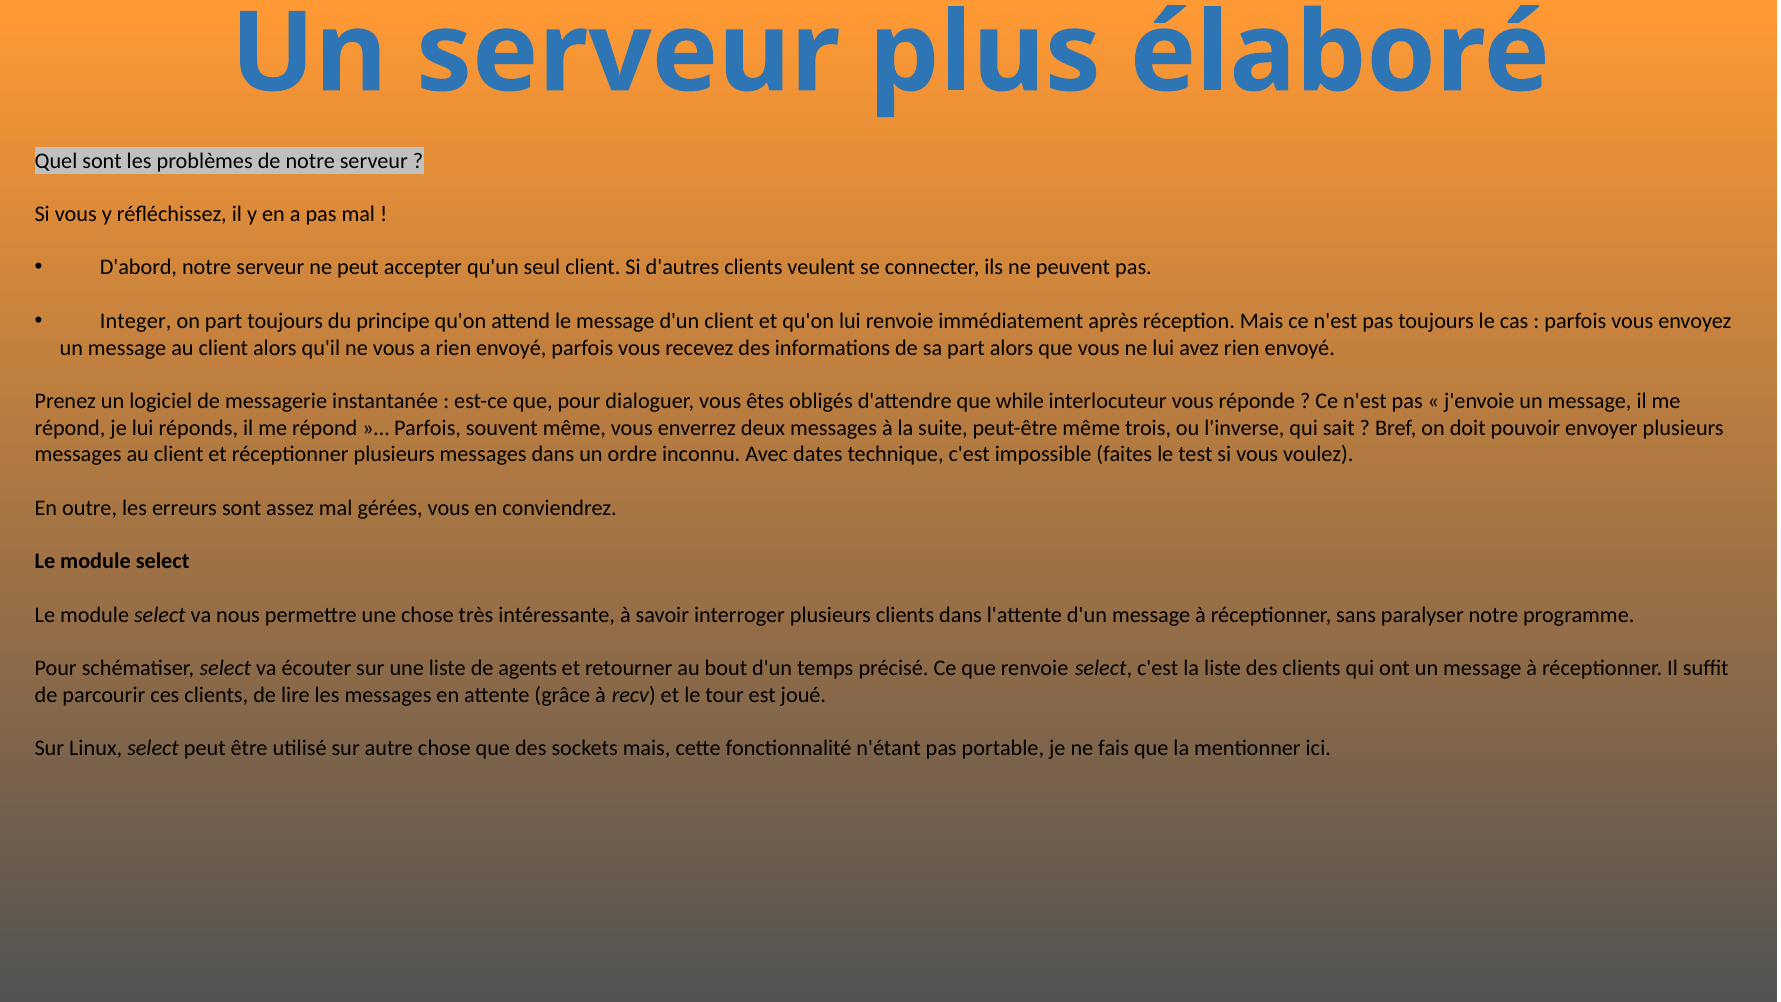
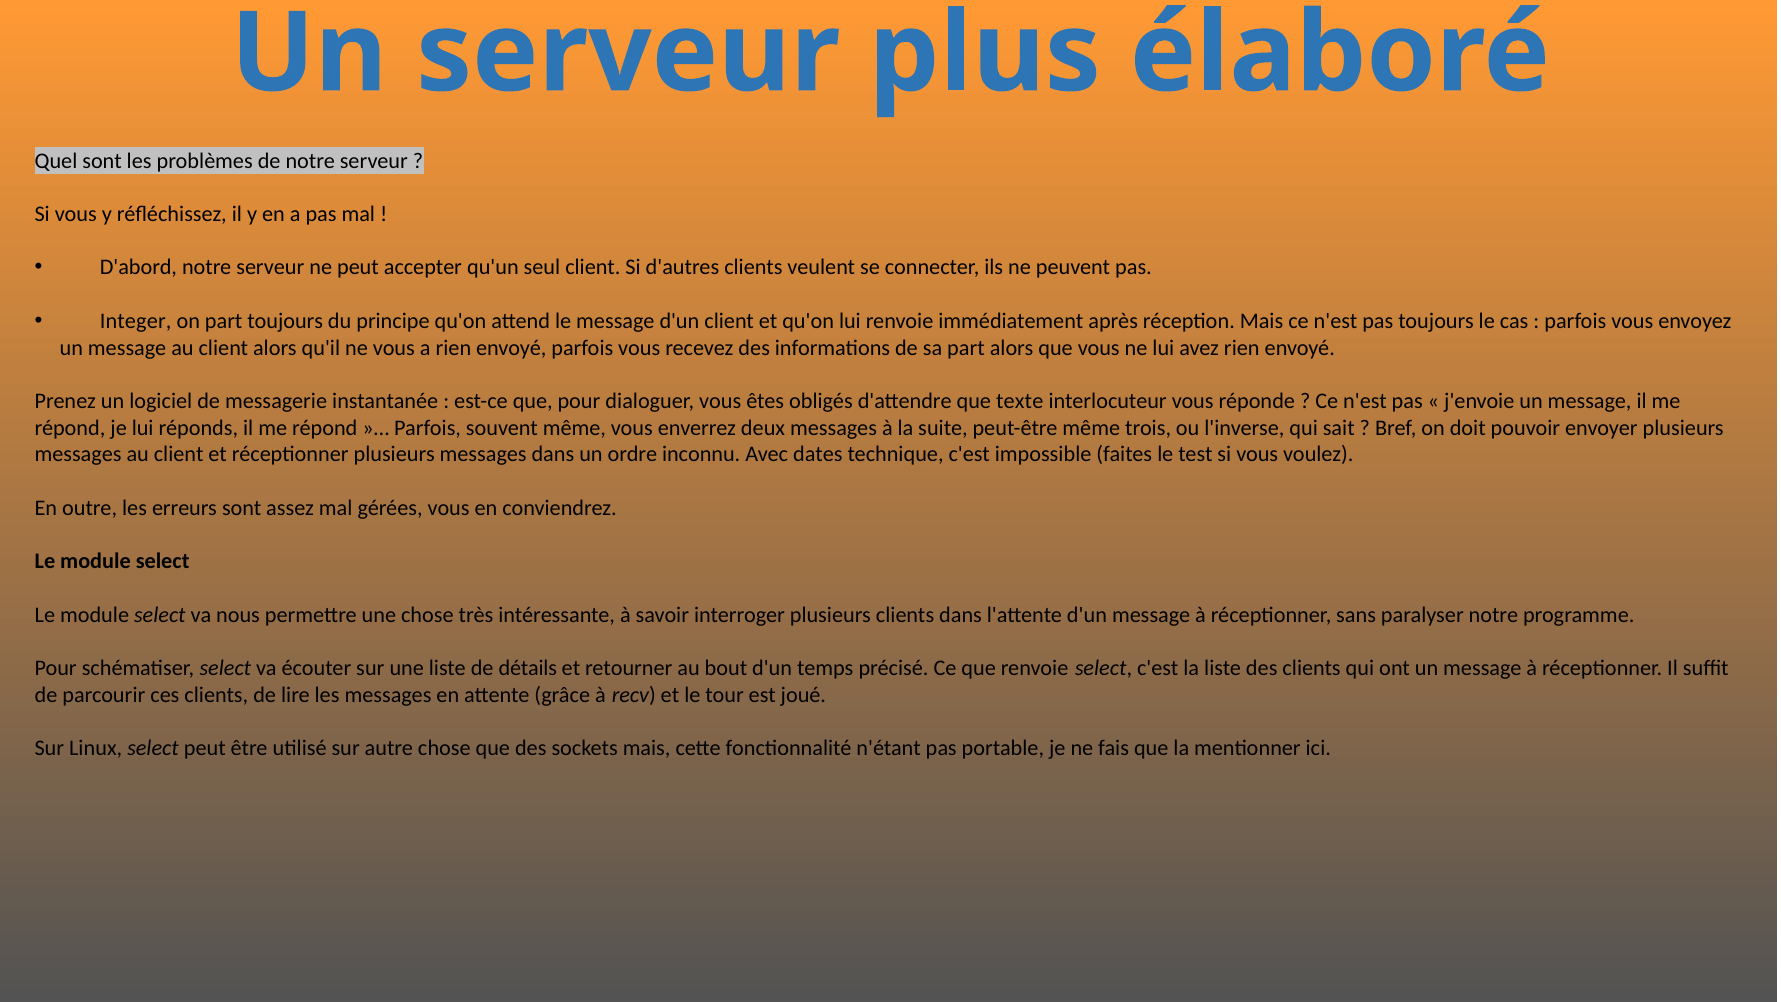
while: while -> texte (1020, 401)
agents: agents -> détails (528, 668)
